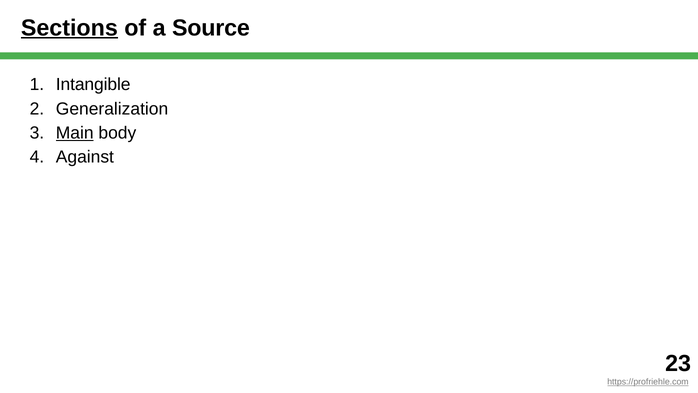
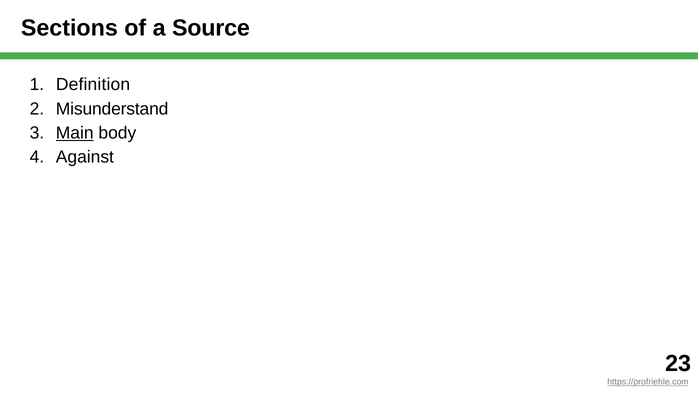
Sections underline: present -> none (69, 28)
Intangible: Intangible -> Definition (93, 85)
Generalization: Generalization -> Misunderstand (112, 109)
